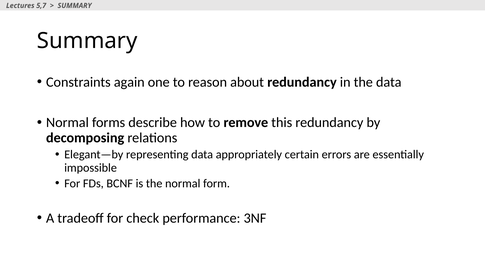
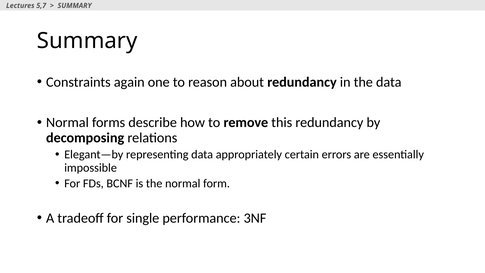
check: check -> single (143, 218)
